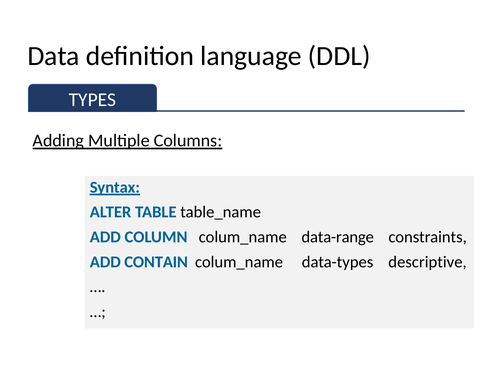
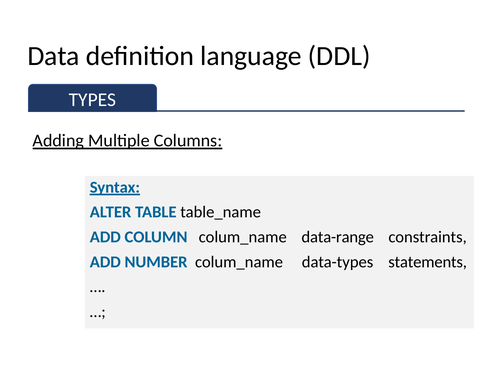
CONTAIN: CONTAIN -> NUMBER (156, 262)
descriptive: descriptive -> statements (428, 262)
